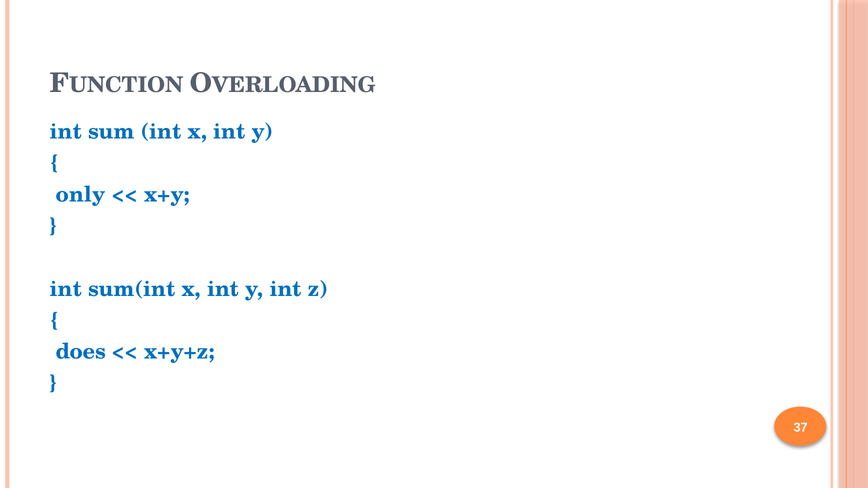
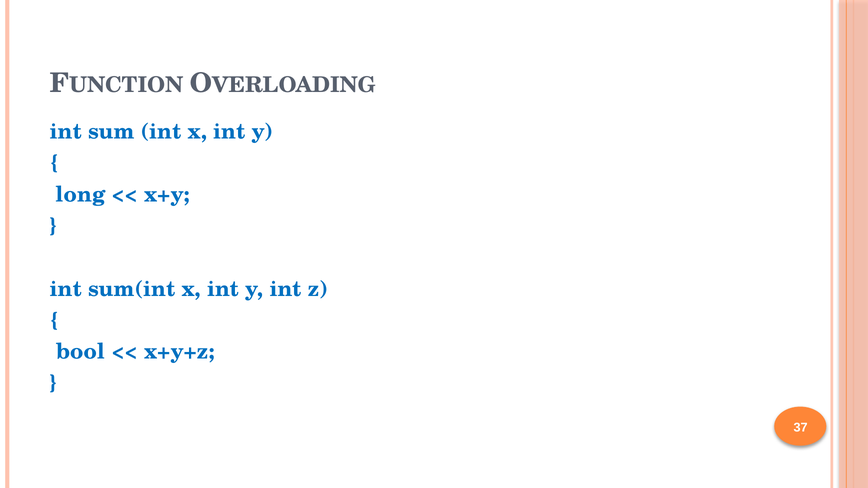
only: only -> long (81, 195)
does: does -> bool (81, 352)
